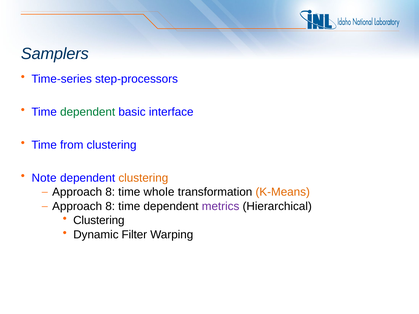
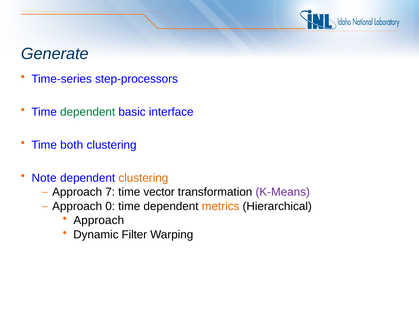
Samplers: Samplers -> Generate (55, 54)
from: from -> both (72, 145)
8: 8 -> 7 (110, 192)
whole: whole -> vector (159, 192)
K-Means colour: orange -> purple (283, 192)
8: 8 -> 0 (110, 206)
metrics colour: purple -> orange (221, 206)
Clustering: Clustering -> Approach (99, 221)
